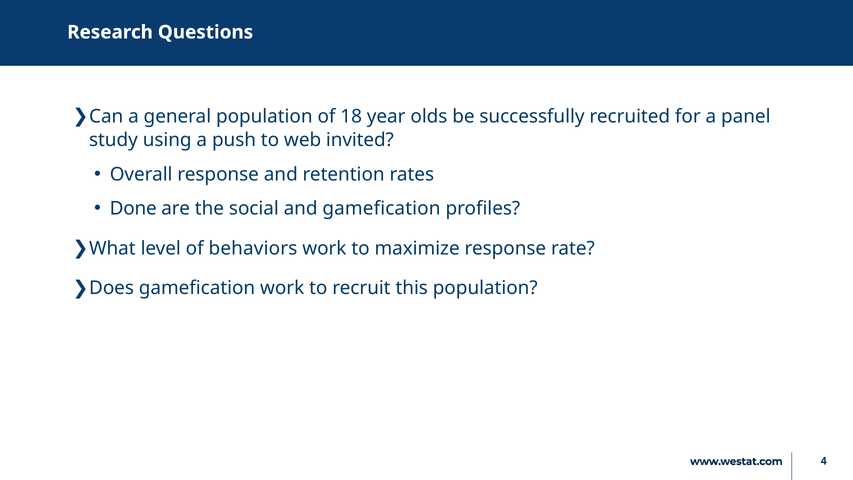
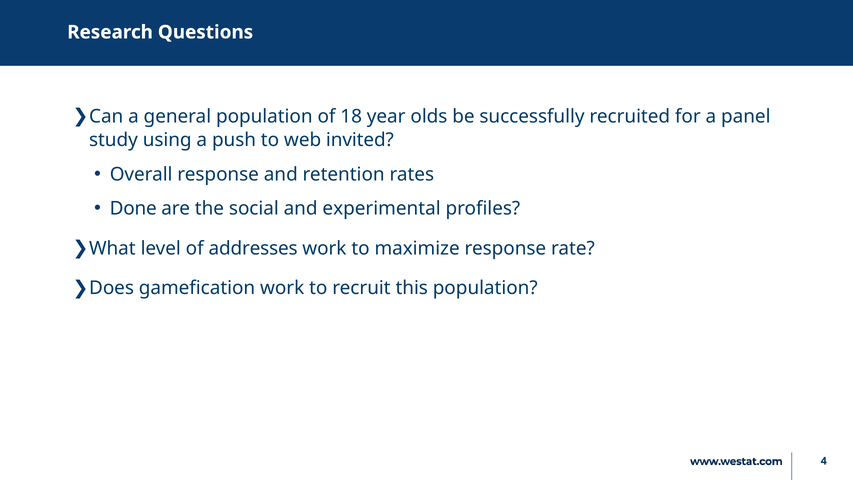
and gamefication: gamefication -> experimental (382, 209)
behaviors: behaviors -> addresses (253, 248)
